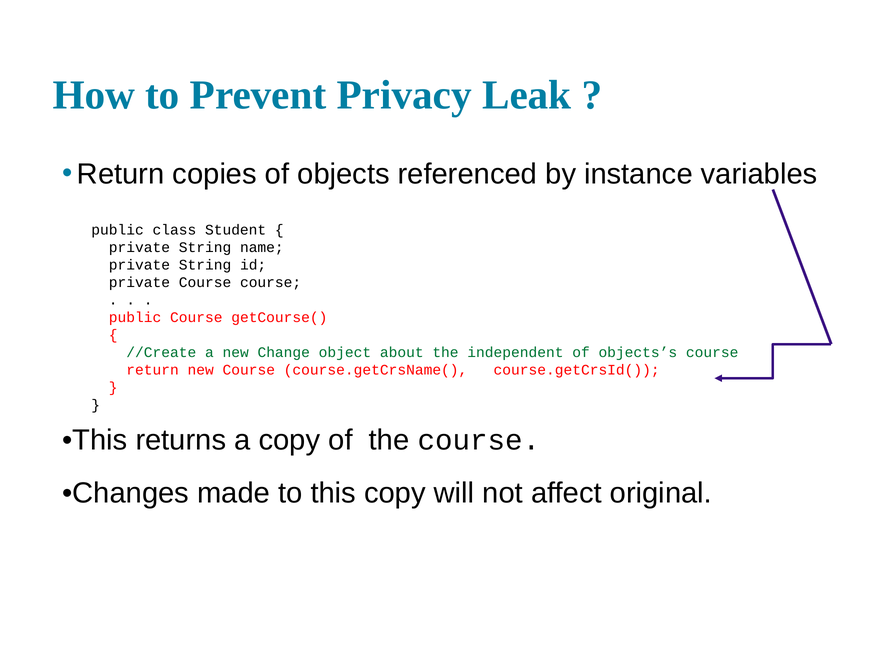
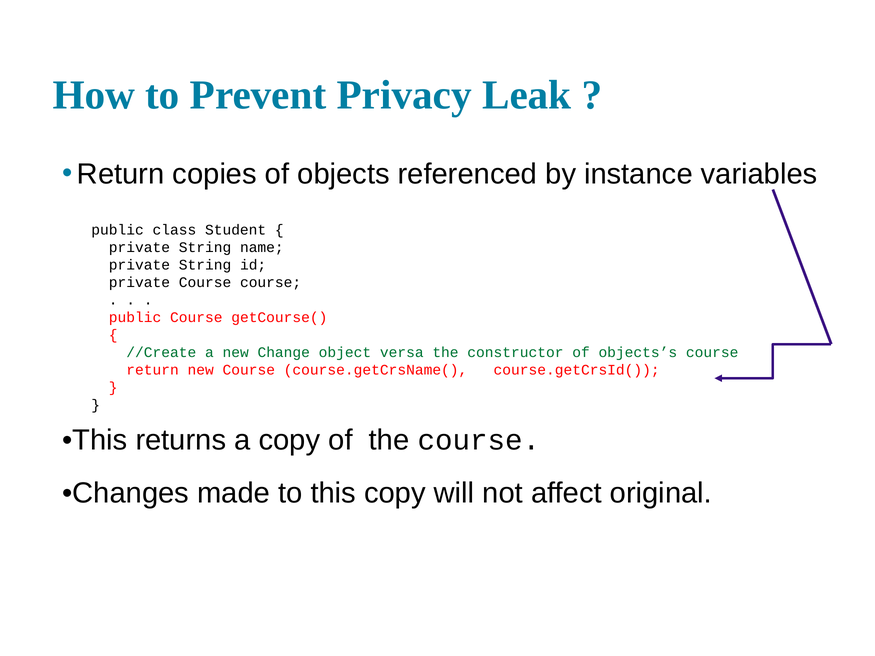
about: about -> versa (402, 352)
independent: independent -> constructor (515, 352)
